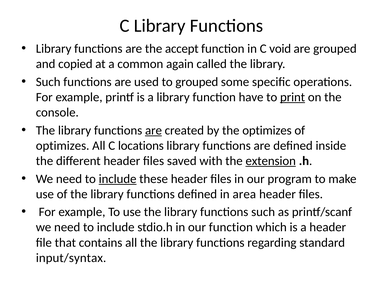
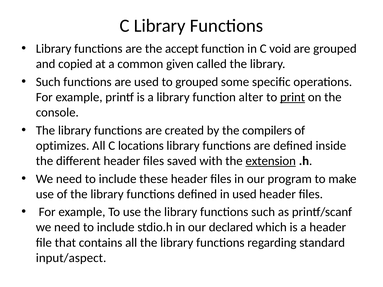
again: again -> given (180, 64)
have: have -> alter (251, 97)
are underline: present -> none (154, 130)
the optimizes: optimizes -> compilers (267, 130)
include underline: present -> none (118, 179)
in area: area -> used (244, 194)
our function: function -> declared (231, 227)
input/syntax: input/syntax -> input/aspect (71, 258)
